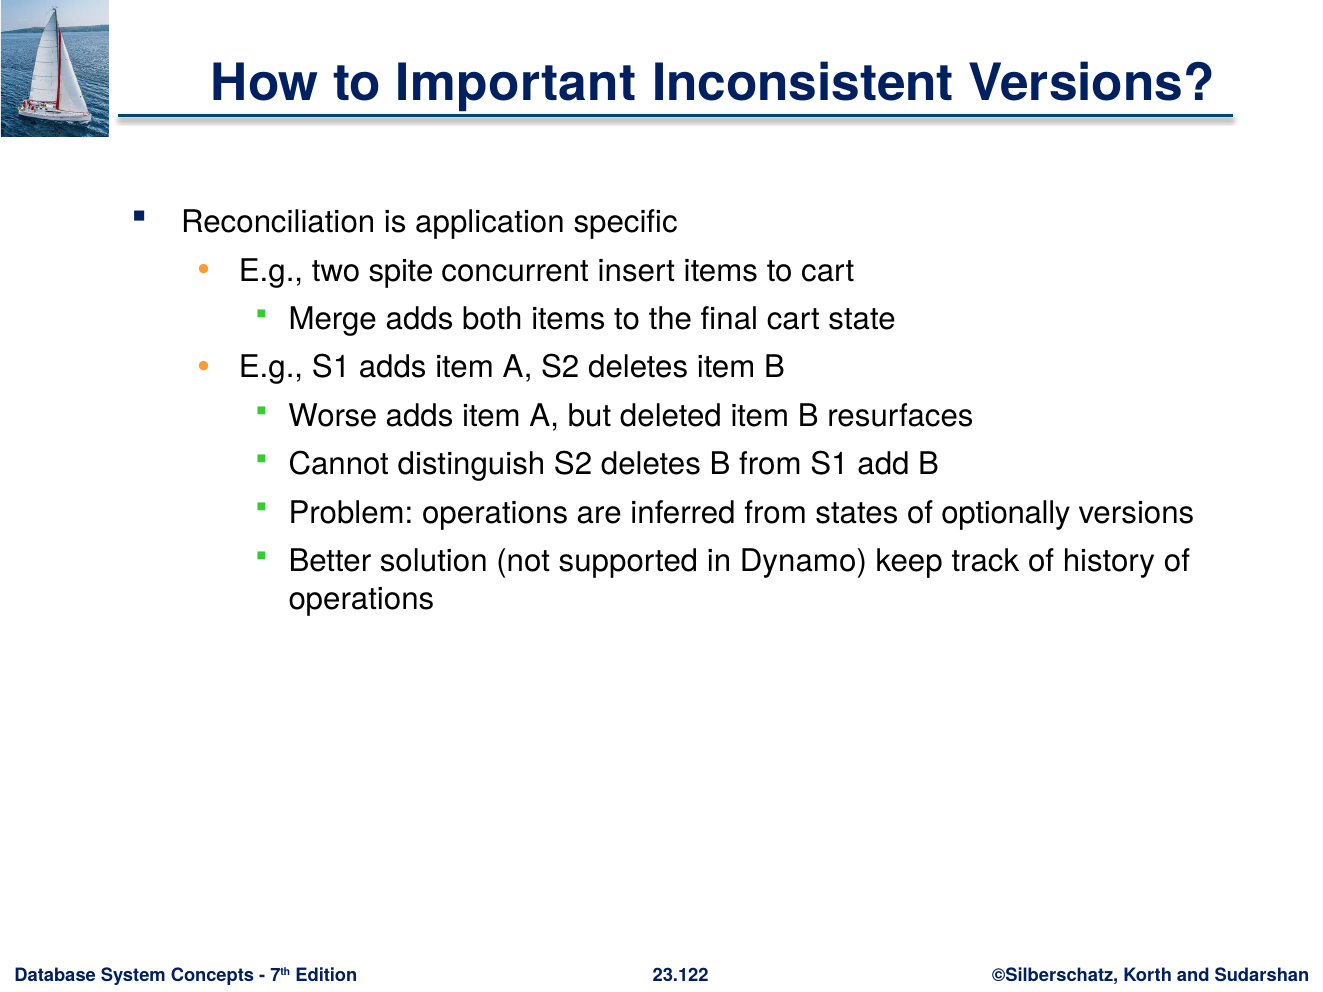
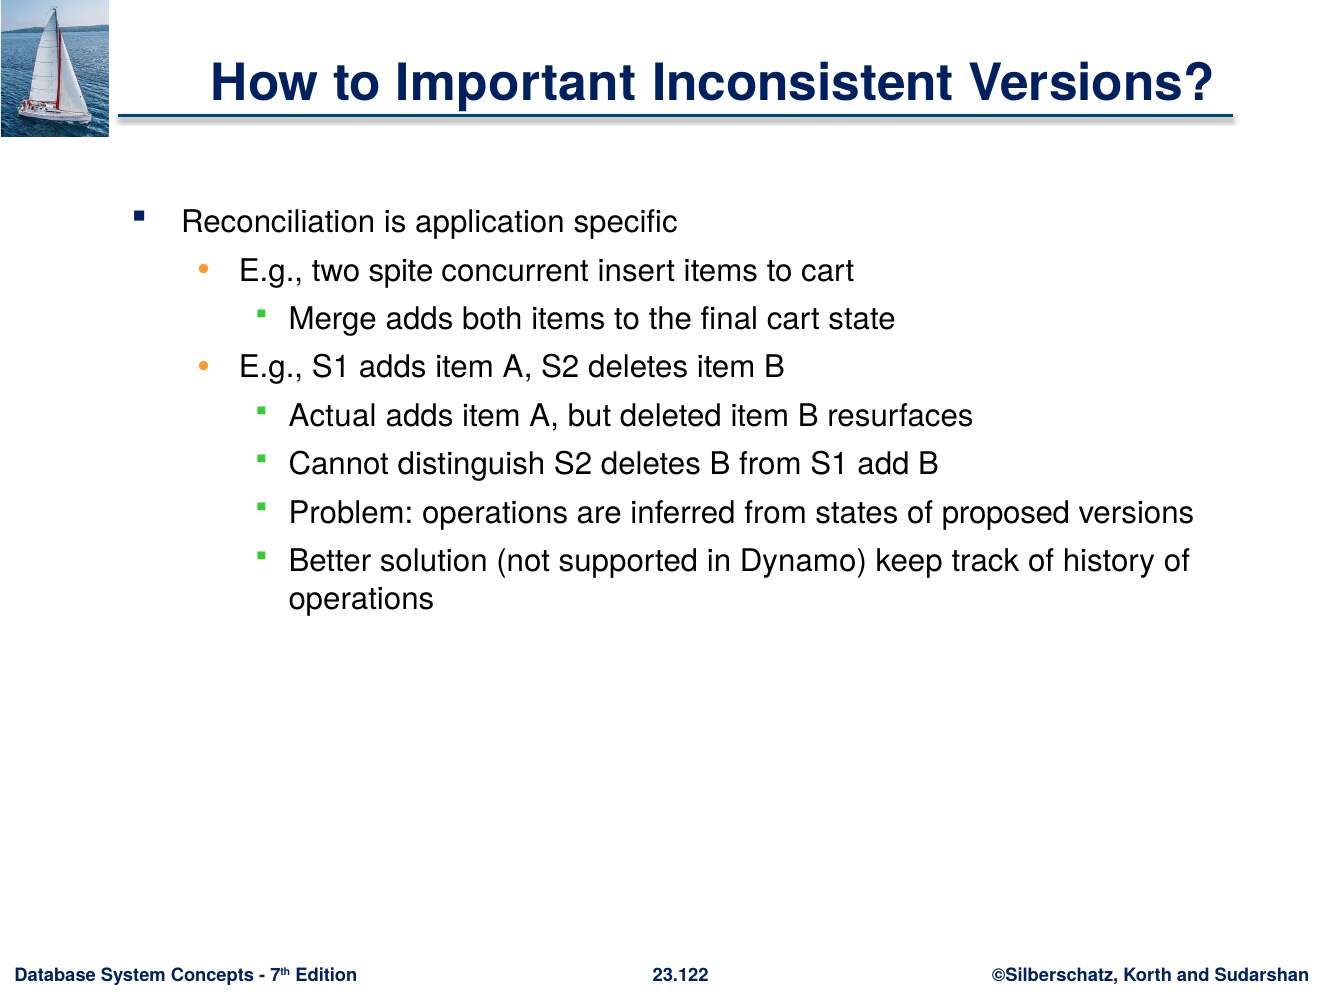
Worse: Worse -> Actual (333, 416)
optionally: optionally -> proposed (1006, 513)
